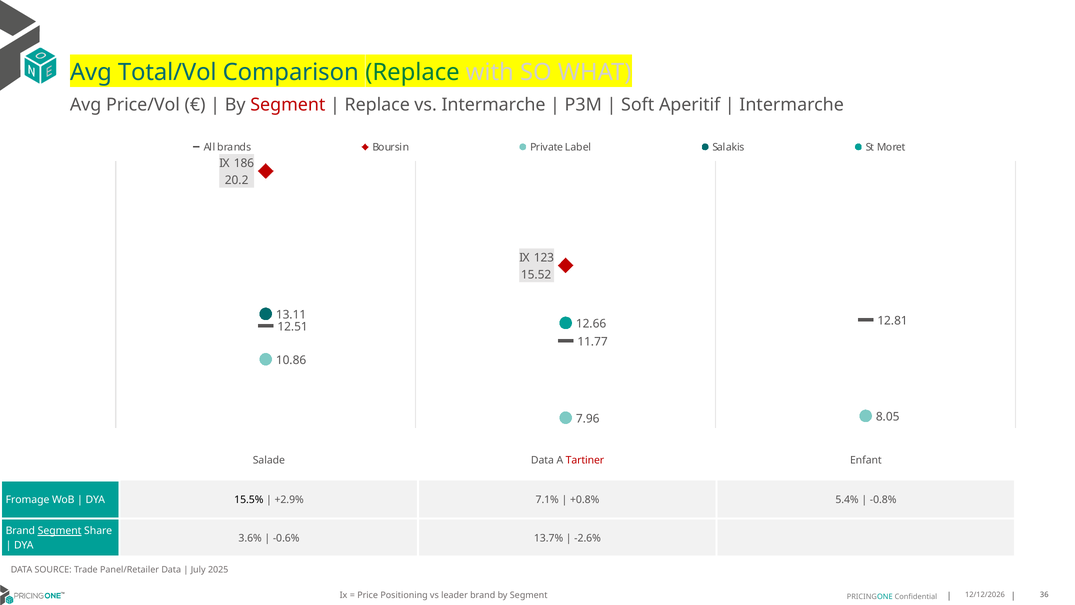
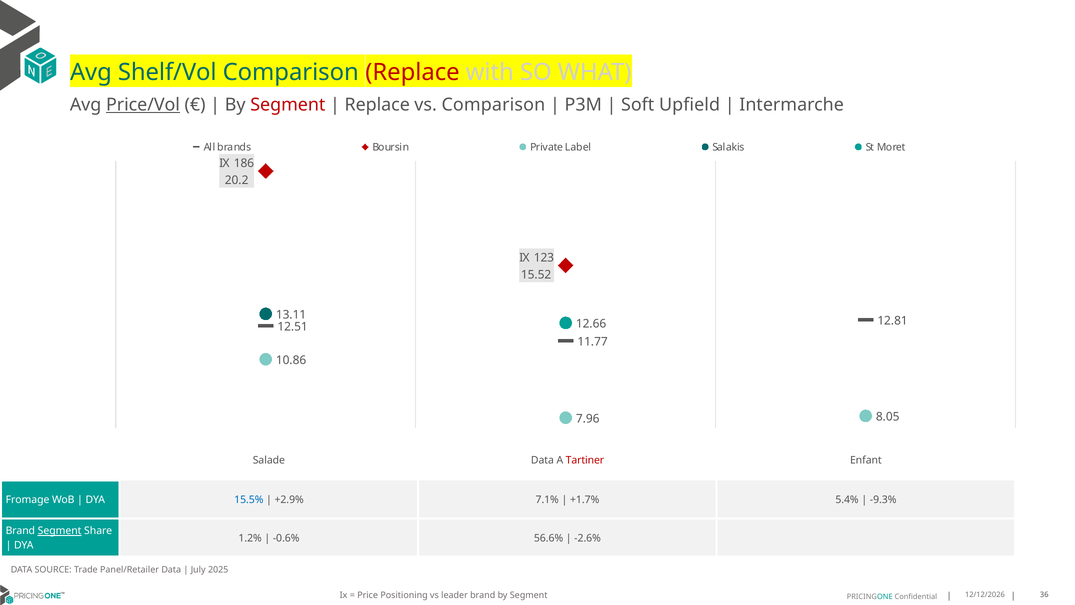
Total/Vol: Total/Vol -> Shelf/Vol (167, 72)
Replace colour: green -> red (412, 72)
Price/Vol underline: none -> present (143, 105)
vs Intermarche: Intermarche -> Comparison (493, 105)
Aperitif: Aperitif -> Upfield (690, 105)
15.5% colour: black -> blue (249, 500)
+0.8%: +0.8% -> +1.7% (585, 500)
-0.8%: -0.8% -> -9.3% (883, 500)
3.6%: 3.6% -> 1.2% (250, 538)
13.7%: 13.7% -> 56.6% (549, 538)
